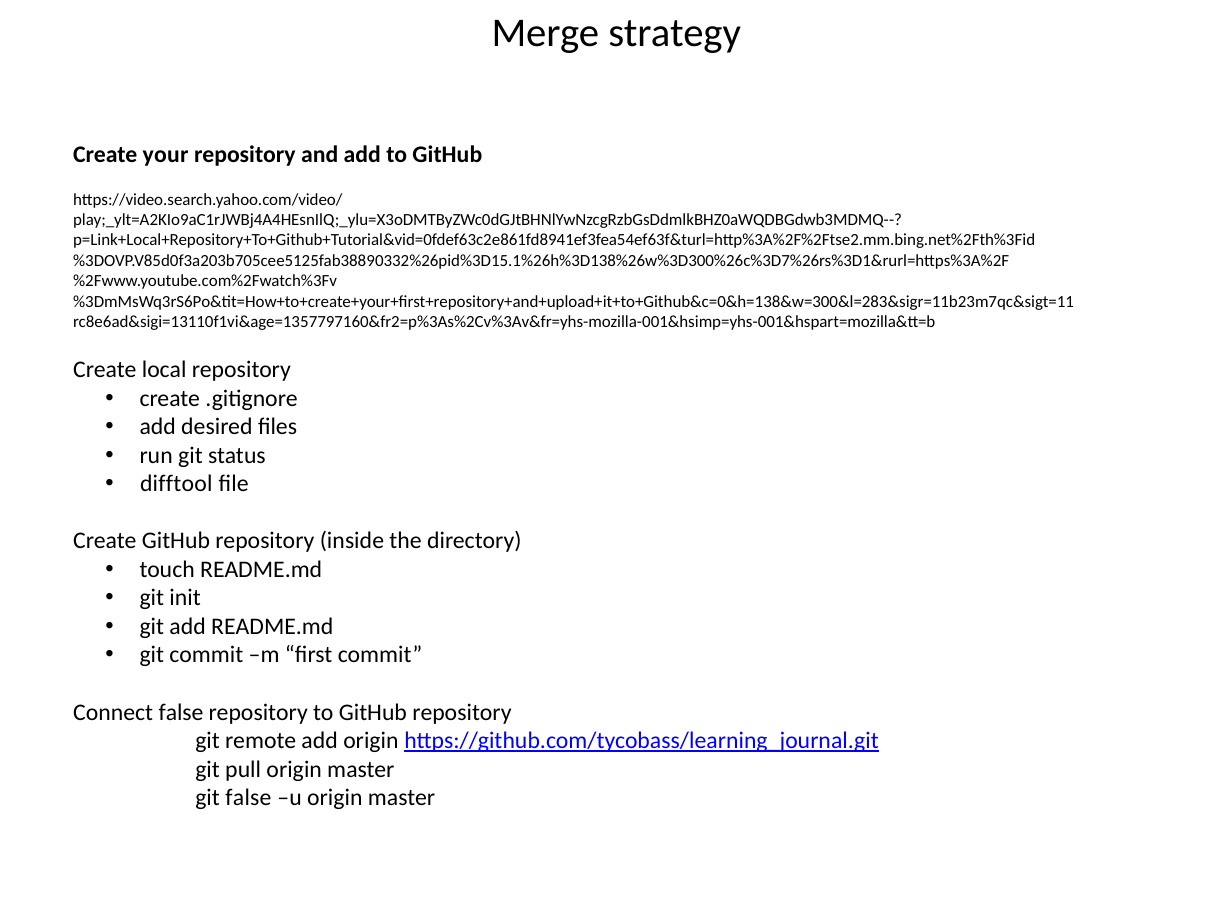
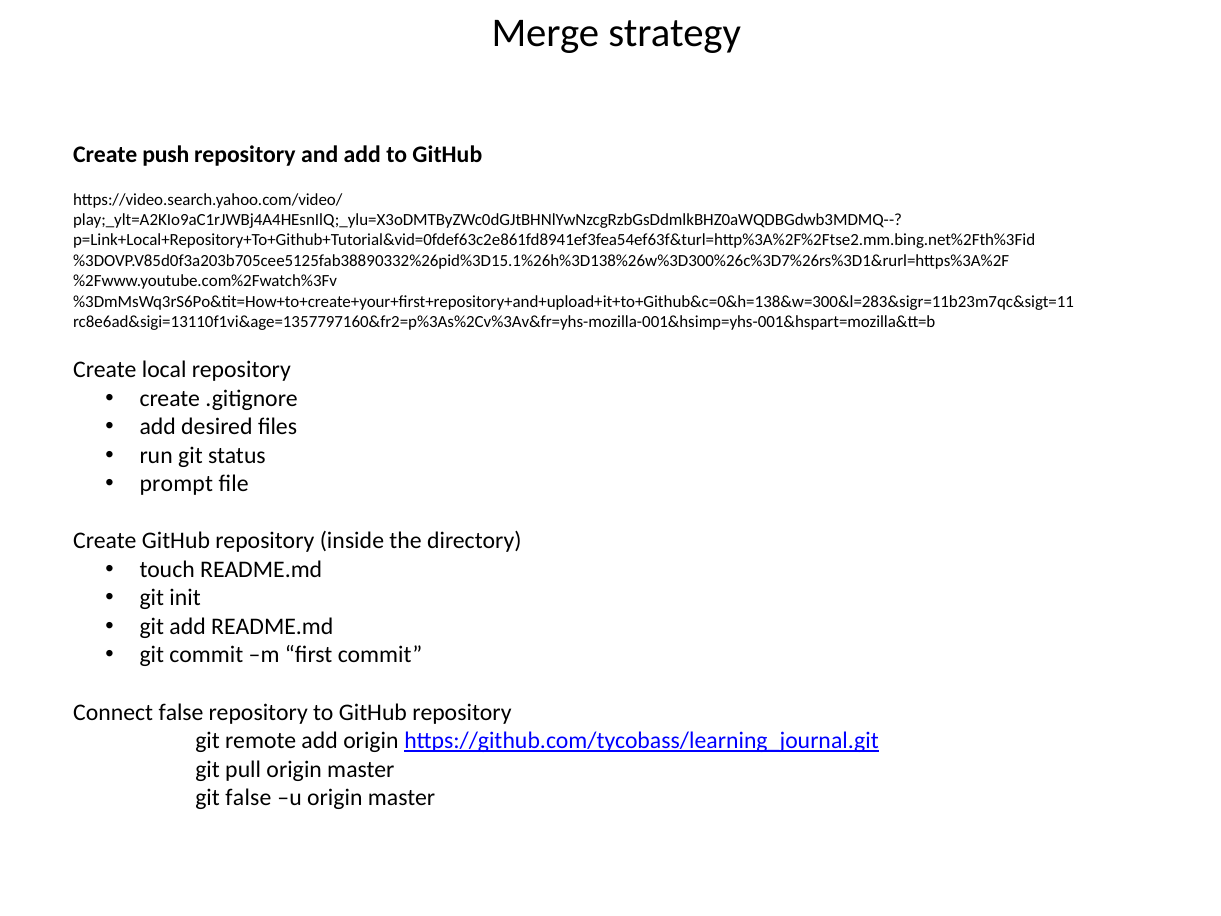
your: your -> push (166, 155)
difftool: difftool -> prompt (176, 484)
